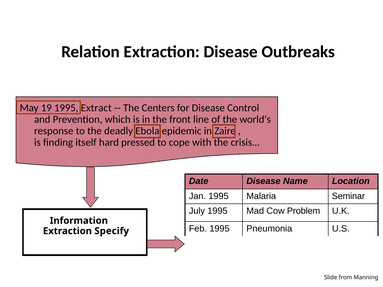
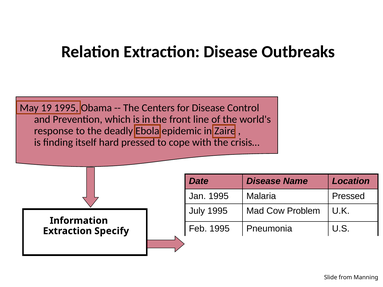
Extract: Extract -> Obama (96, 108)
Malaria Seminar: Seminar -> Pressed (348, 196)
